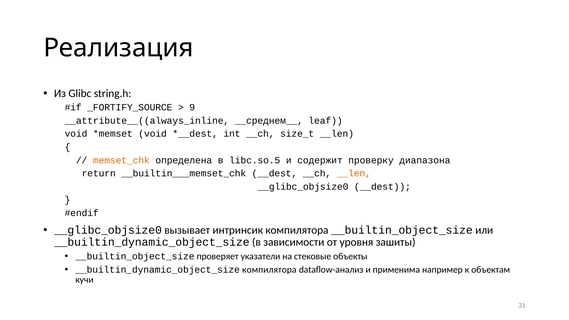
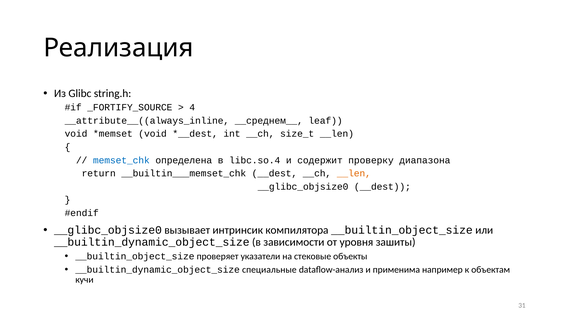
9: 9 -> 4 (192, 108)
memset_chk colour: orange -> blue (121, 160)
libc.so.5: libc.so.5 -> libc.so.4 (255, 160)
__builtin_dynamic_object_size компилятора: компилятора -> специальные (269, 270)
